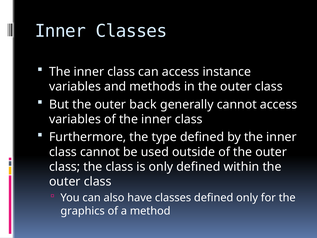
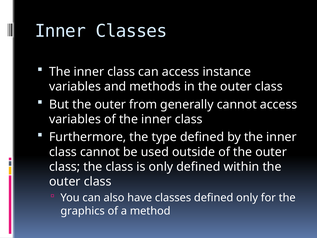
back: back -> from (143, 104)
